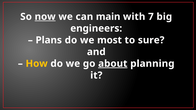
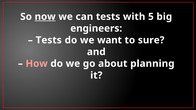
can main: main -> tests (108, 17)
7: 7 -> 5 (151, 17)
Plans: Plans -> Tests (49, 40)
most: most -> want (110, 40)
How colour: yellow -> pink (37, 64)
about underline: present -> none (113, 64)
